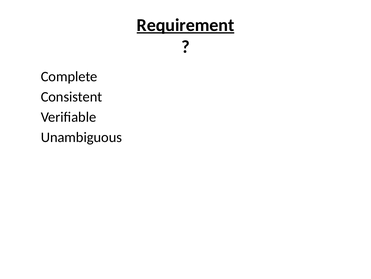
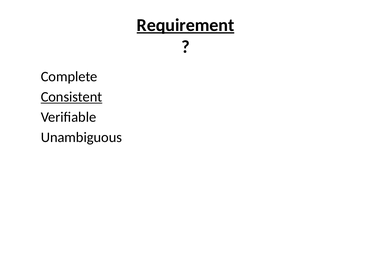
Consistent underline: none -> present (71, 97)
